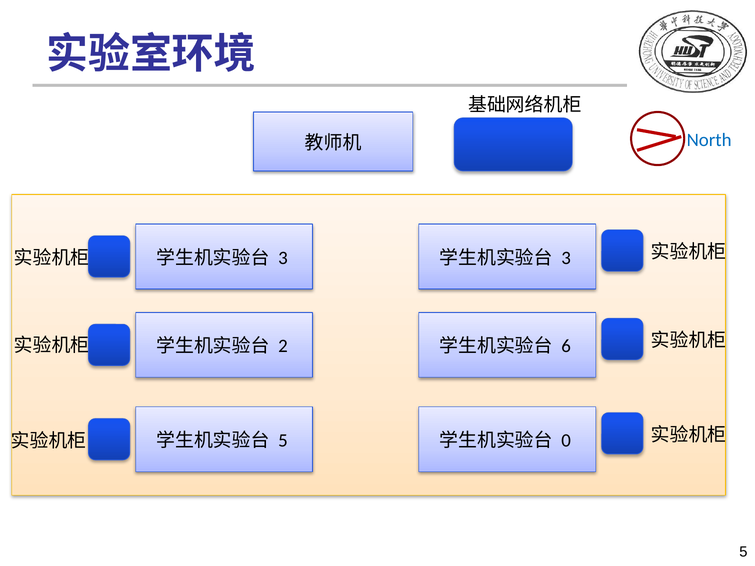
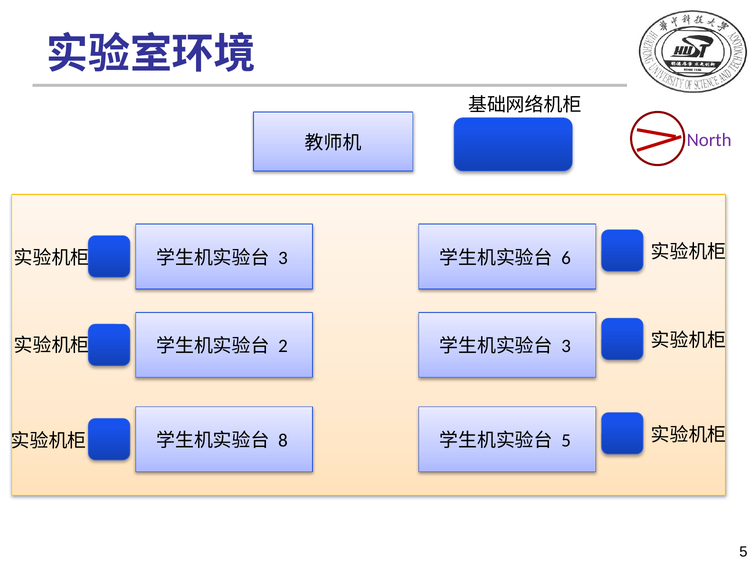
North colour: blue -> purple (709, 140)
3: 3 -> 6 (566, 258)
6: 6 -> 3 (566, 346)
5: 5 -> 8 (283, 441)
0: 0 -> 5 (566, 441)
